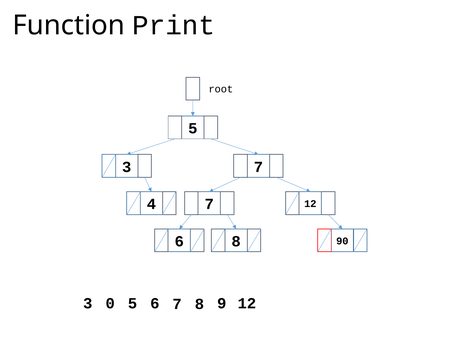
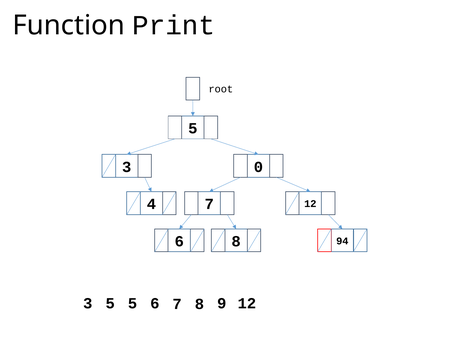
3 7: 7 -> 0 (258, 167)
90: 90 -> 94 (342, 241)
3 0: 0 -> 5 (110, 303)
